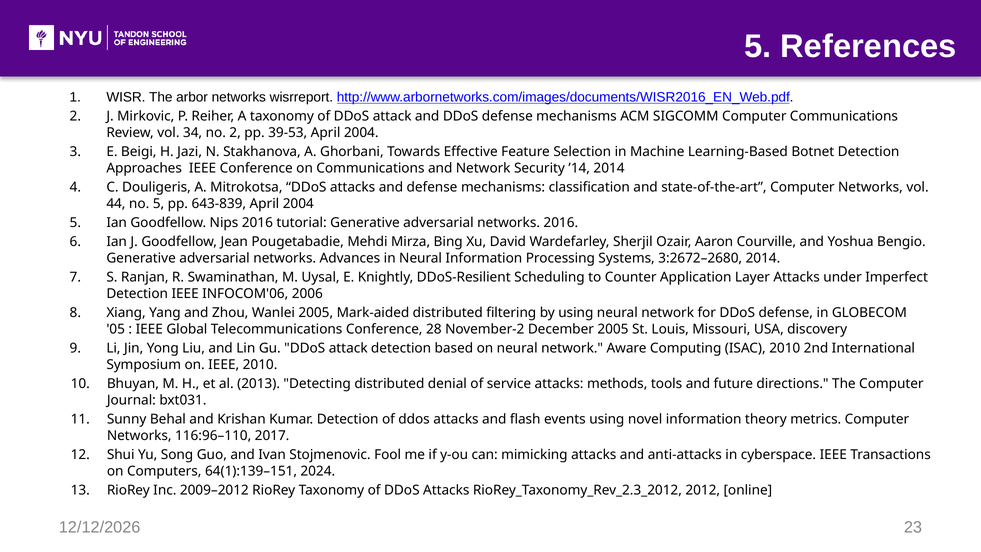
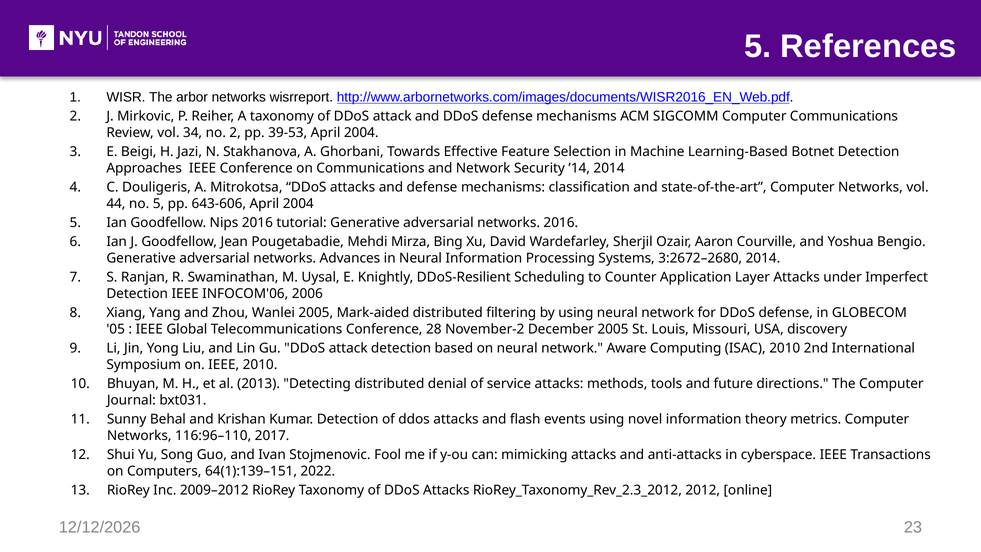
643-839: 643-839 -> 643-606 (219, 204)
2024: 2024 -> 2022 (318, 471)
